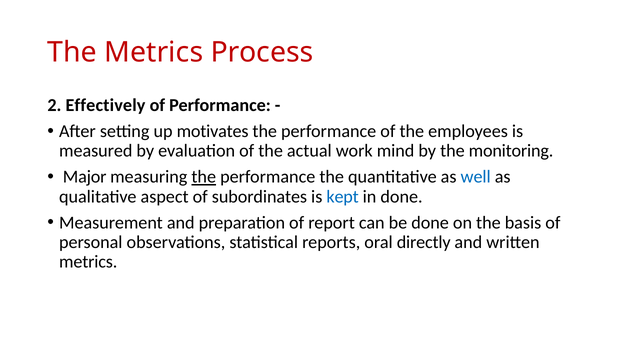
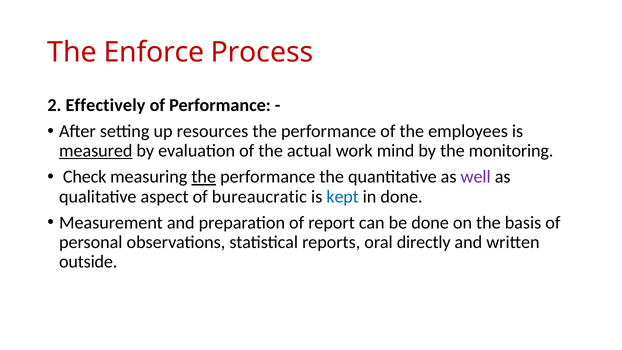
The Metrics: Metrics -> Enforce (154, 52)
motivates: motivates -> resources (212, 131)
measured underline: none -> present (96, 151)
Major: Major -> Check (85, 177)
well colour: blue -> purple (476, 177)
subordinates: subordinates -> bureaucratic (259, 197)
metrics: metrics -> outside (88, 262)
